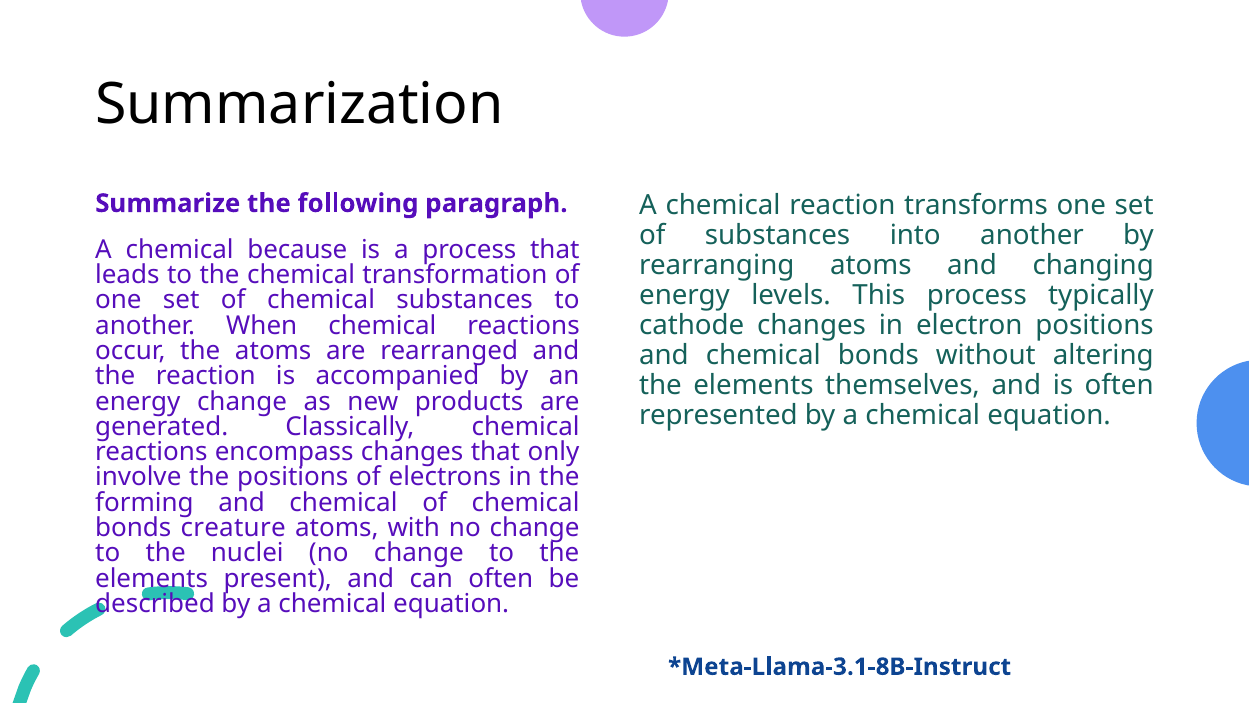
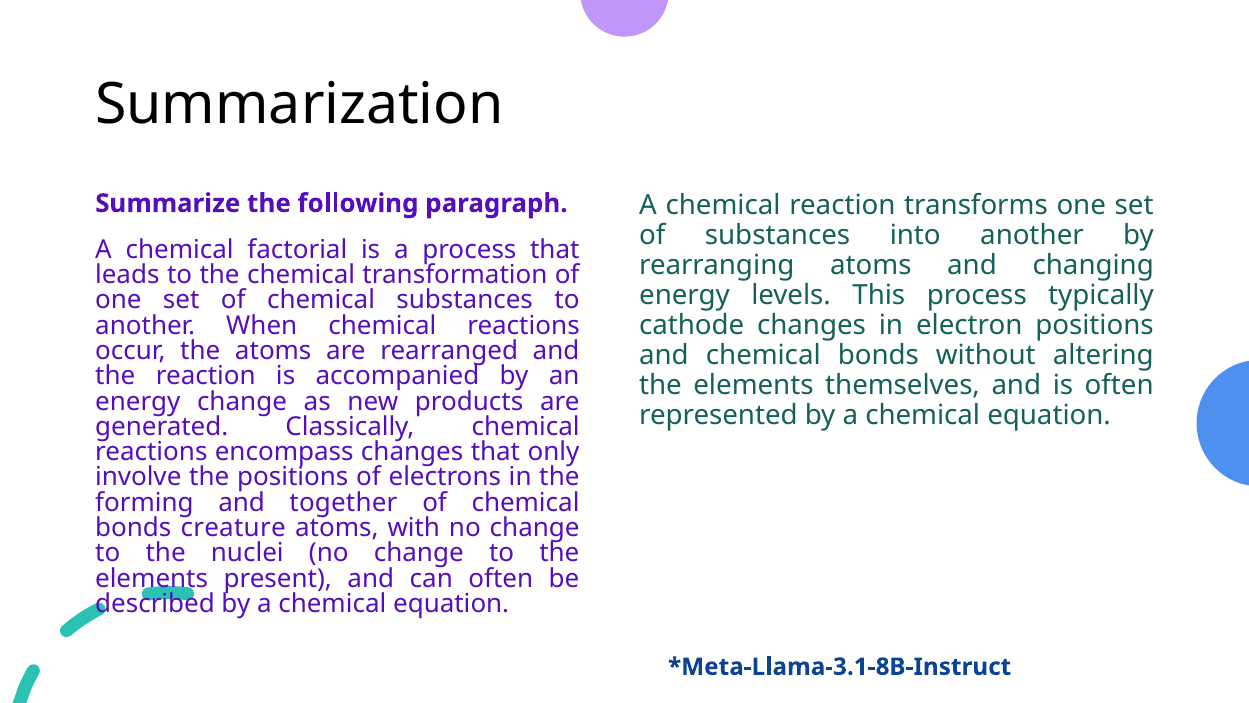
because: because -> factorial (297, 250)
forming and chemical: chemical -> together (343, 502)
